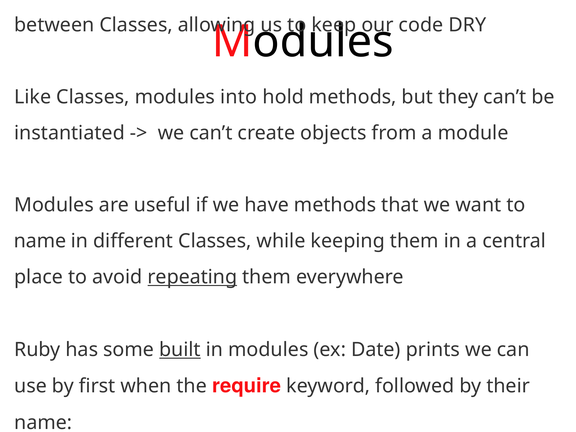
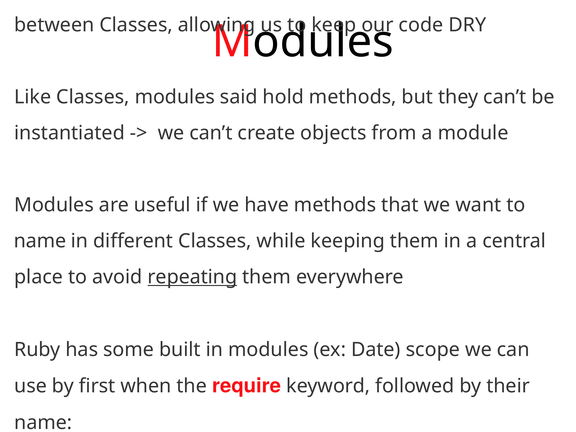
into: into -> said (239, 97)
built underline: present -> none (180, 350)
prints: prints -> scope (433, 350)
